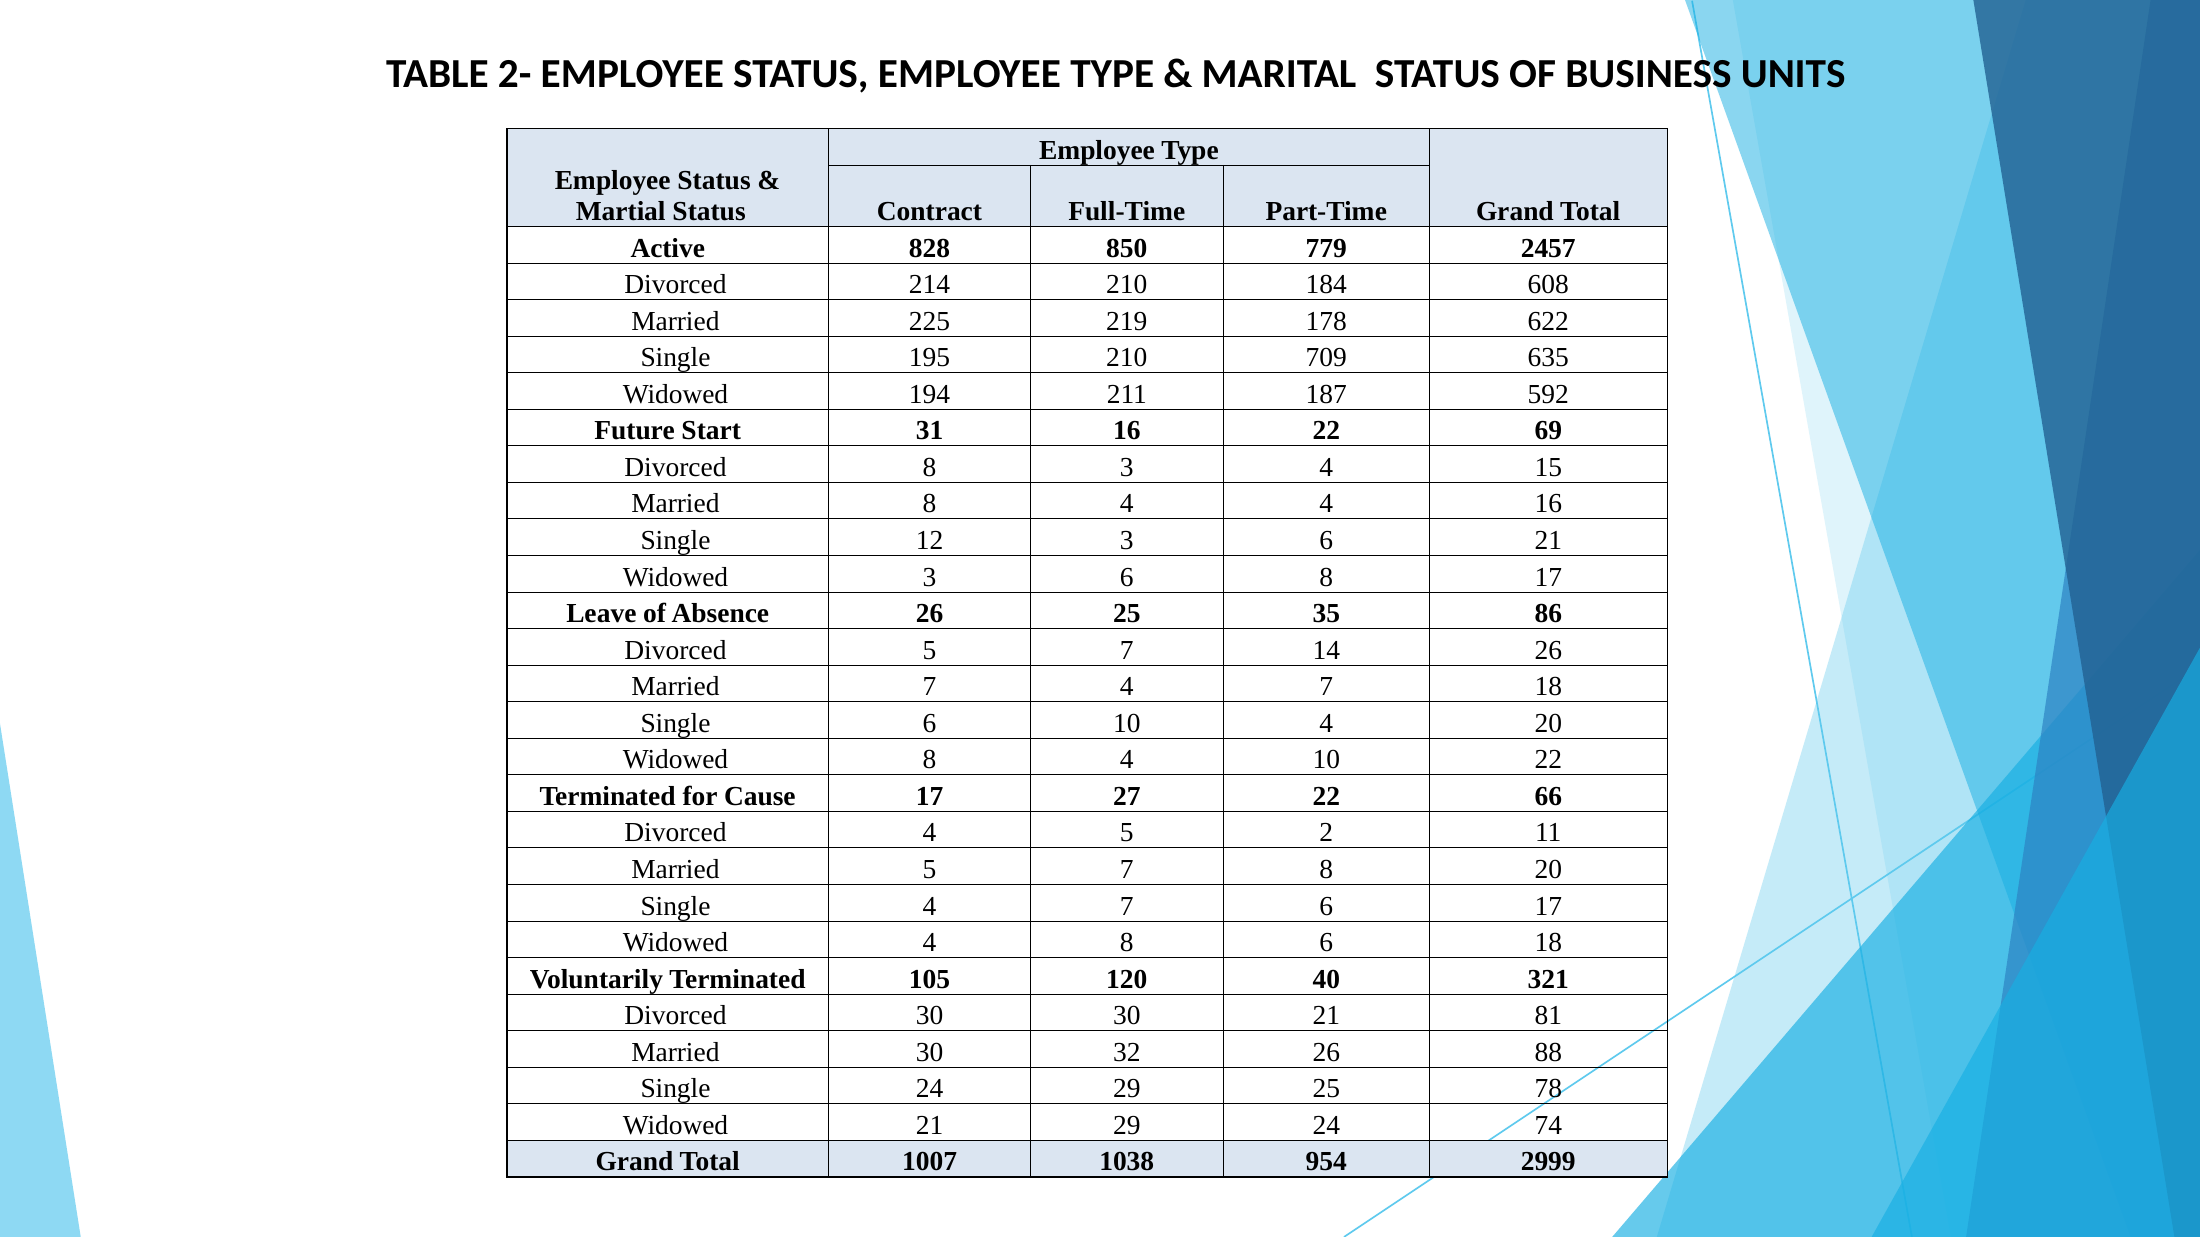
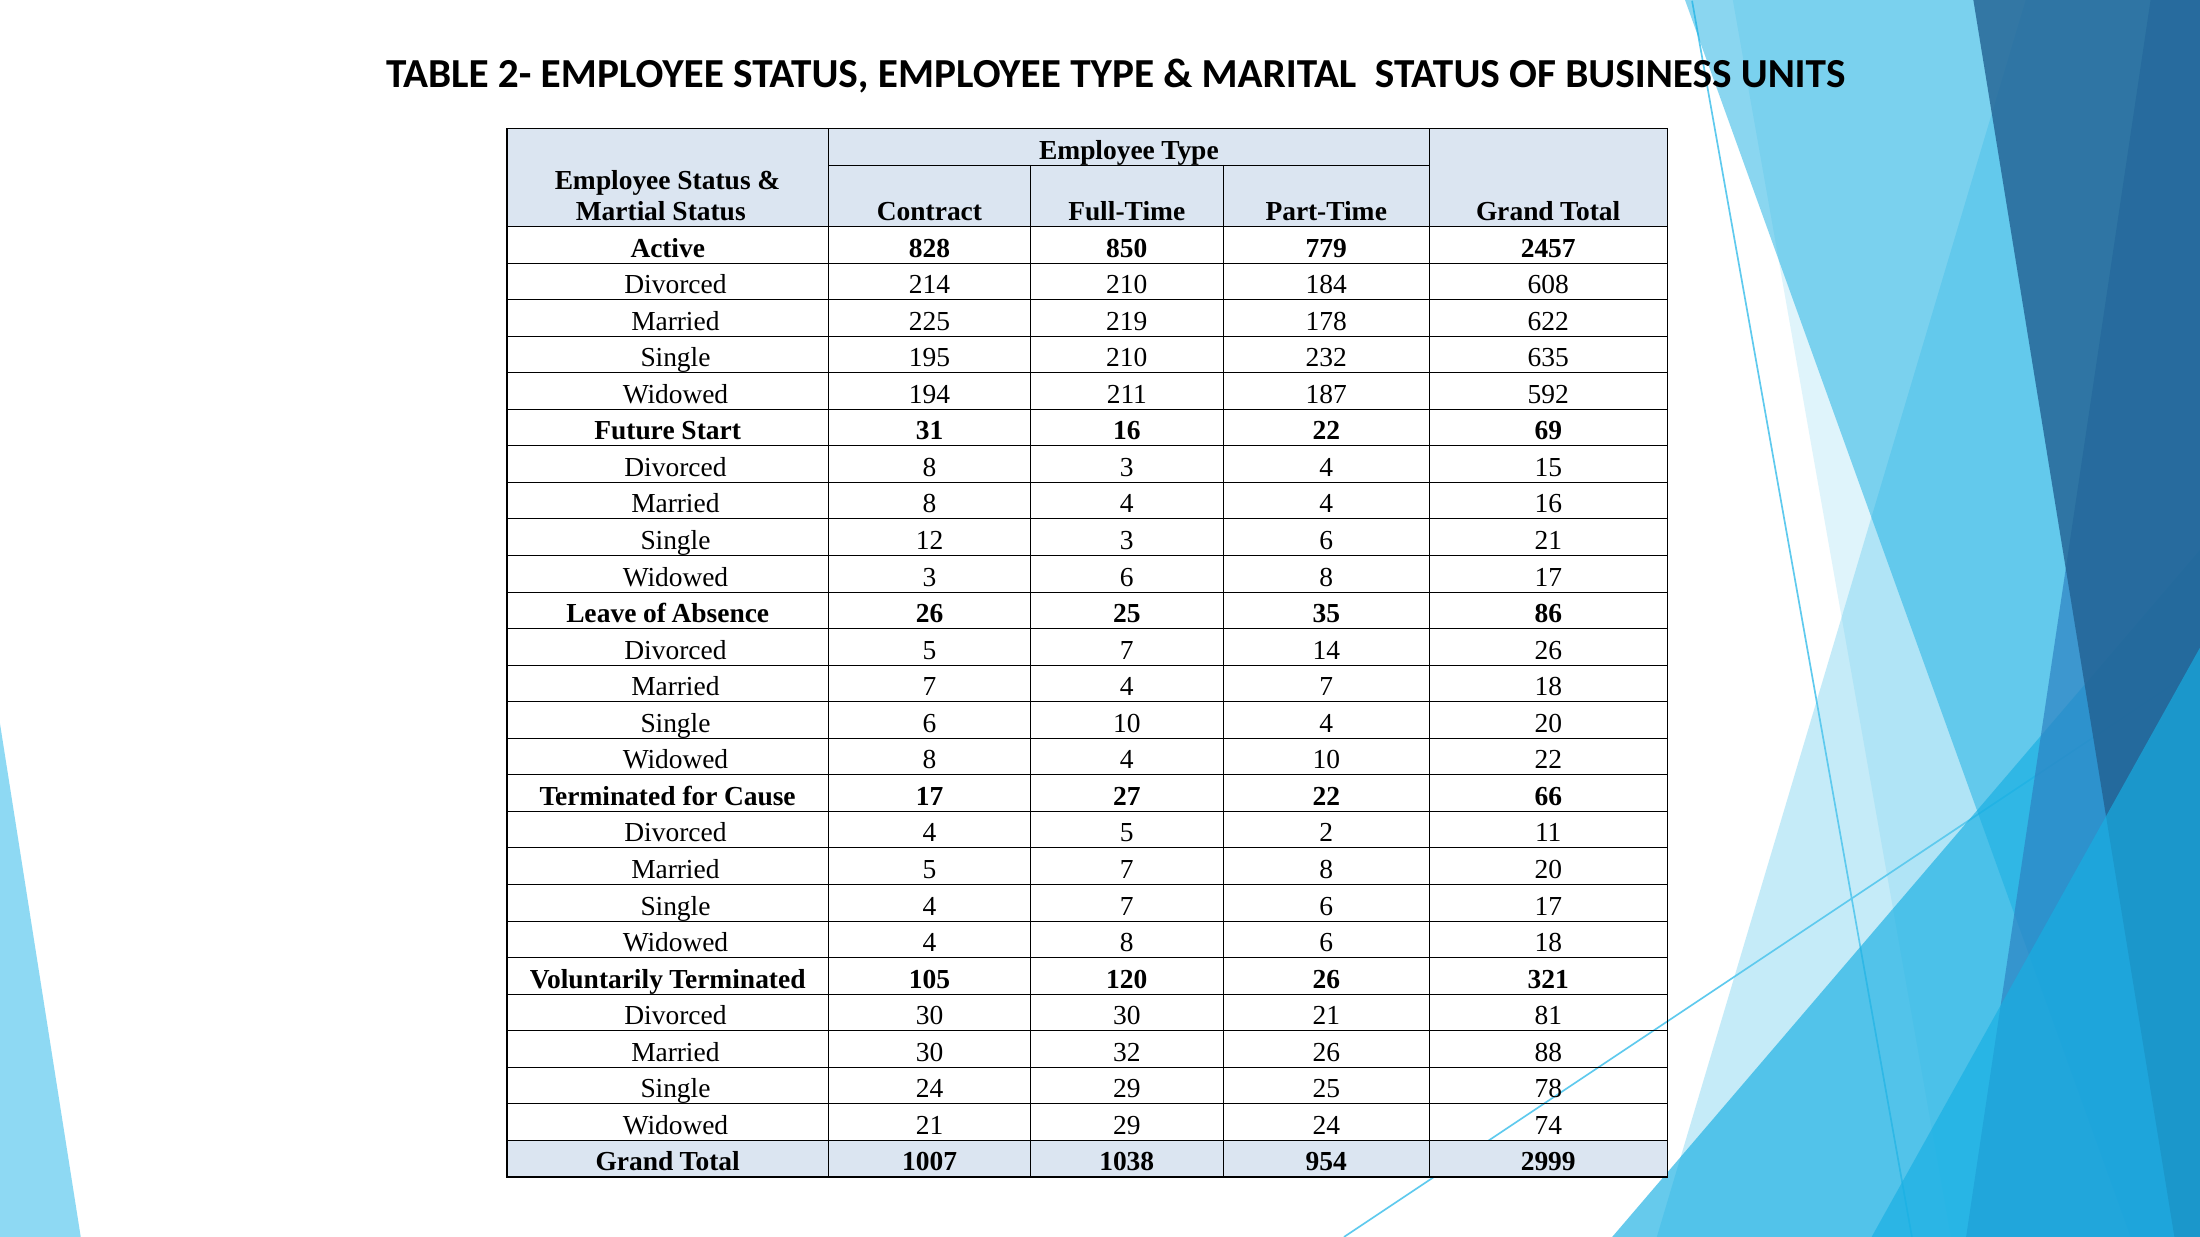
709: 709 -> 232 (1326, 358)
120 40: 40 -> 26 (1326, 979)
